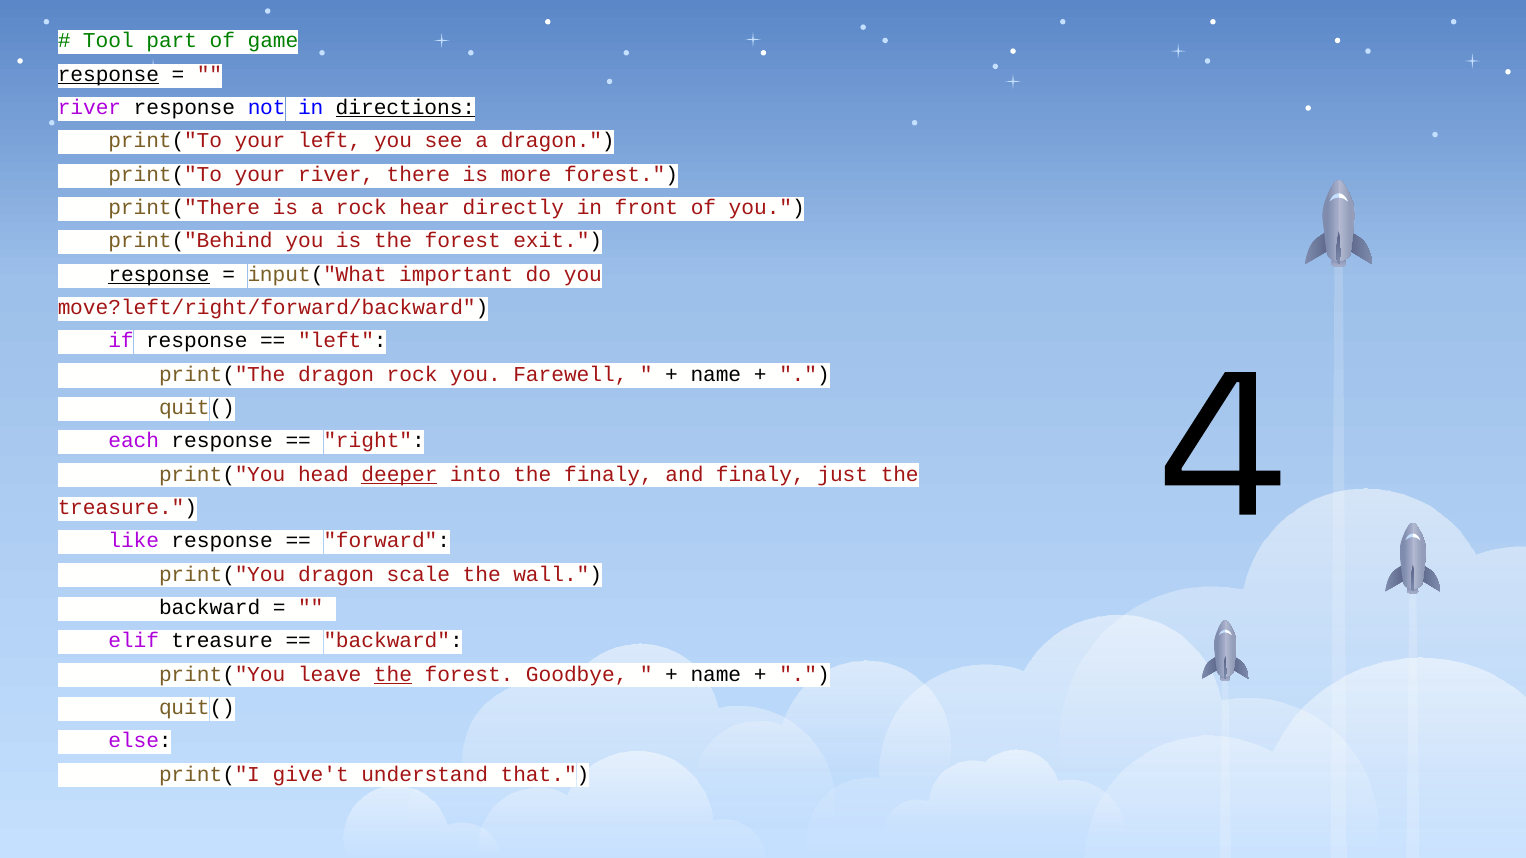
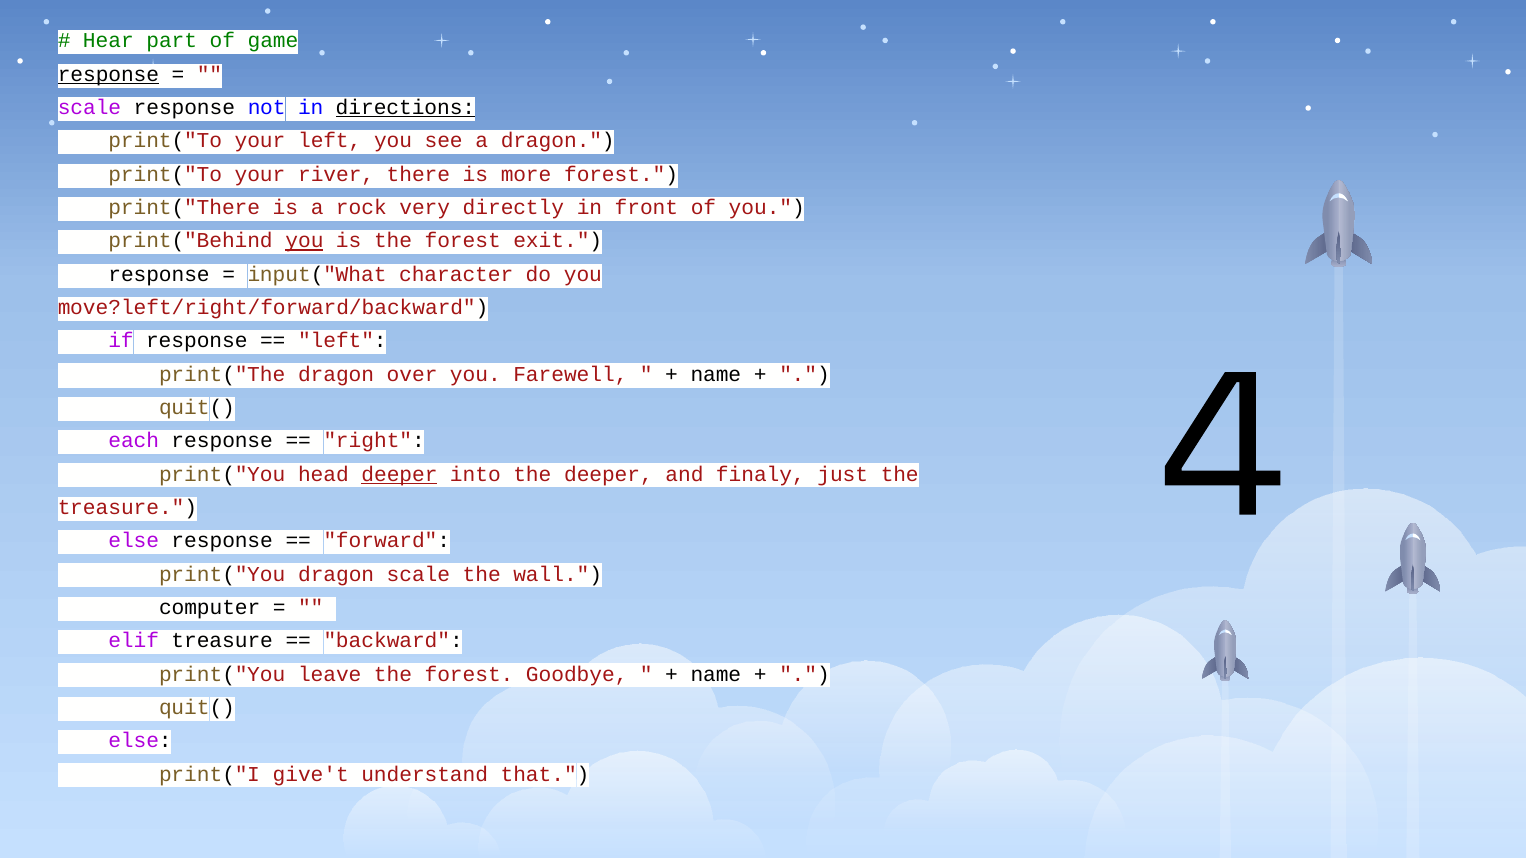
Tool: Tool -> Hear (108, 41)
river: river -> scale (89, 108)
hear: hear -> very (425, 208)
you underline: none -> present (304, 241)
response underline: present -> none (159, 274)
important: important -> character (456, 274)
dragon rock: rock -> over (412, 374)
the finaly: finaly -> deeper (608, 474)
like: like -> else (134, 541)
backward: backward -> computer (210, 608)
the underline: present -> none (393, 674)
